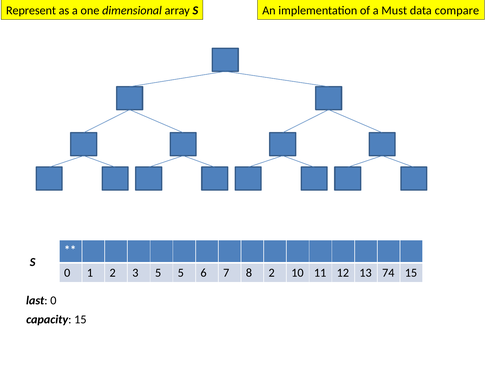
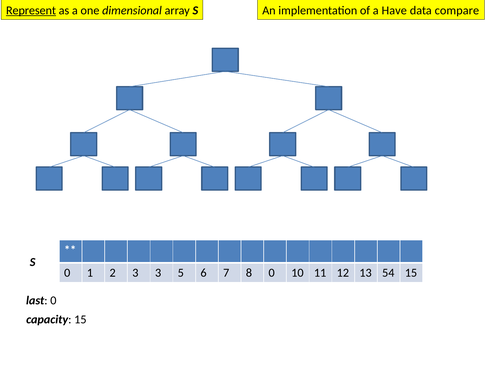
Represent underline: none -> present (31, 11)
Must: Must -> Have (394, 11)
3 5: 5 -> 3 (158, 272)
8 2: 2 -> 0 (272, 272)
74: 74 -> 54 (388, 272)
